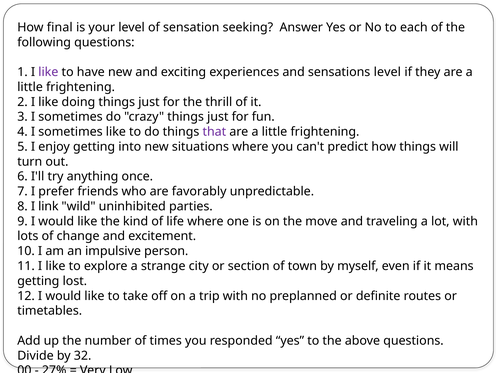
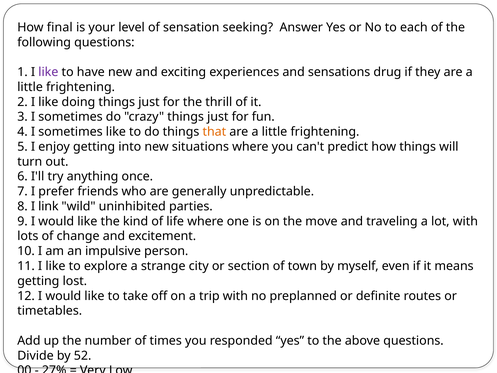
sensations level: level -> drug (387, 72)
that colour: purple -> orange (214, 132)
favorably: favorably -> generally (199, 191)
32: 32 -> 52 (83, 355)
